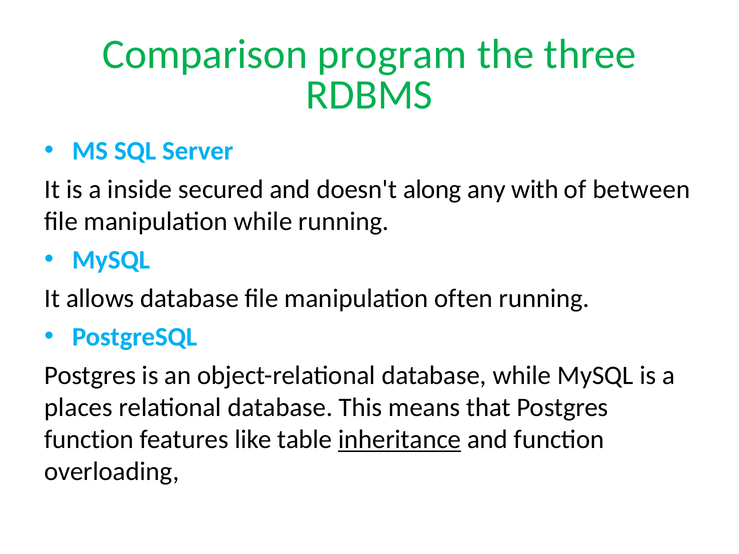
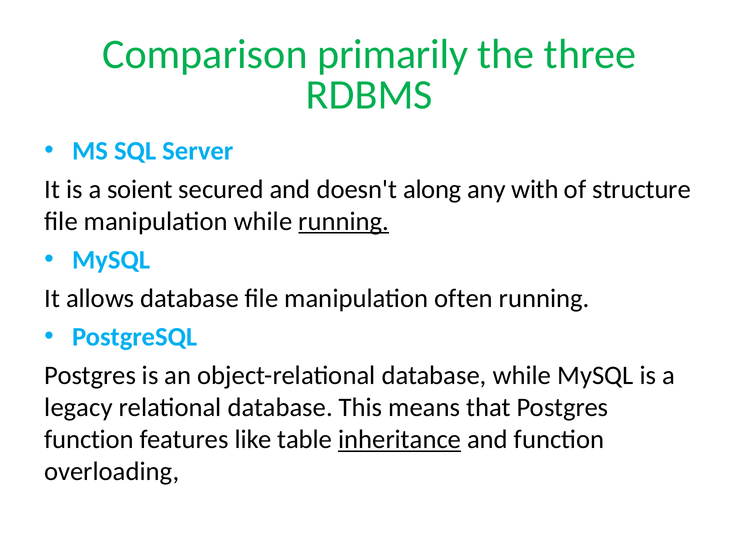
program: program -> primarily (393, 54)
inside: inside -> soient (140, 189)
between: between -> structure (642, 189)
running underline: none -> present (344, 221)
places: places -> legacy (78, 408)
